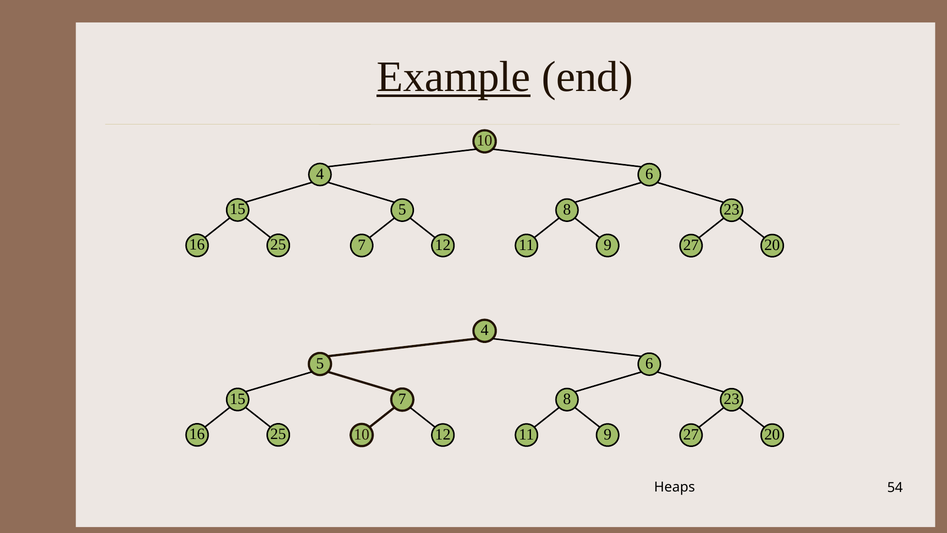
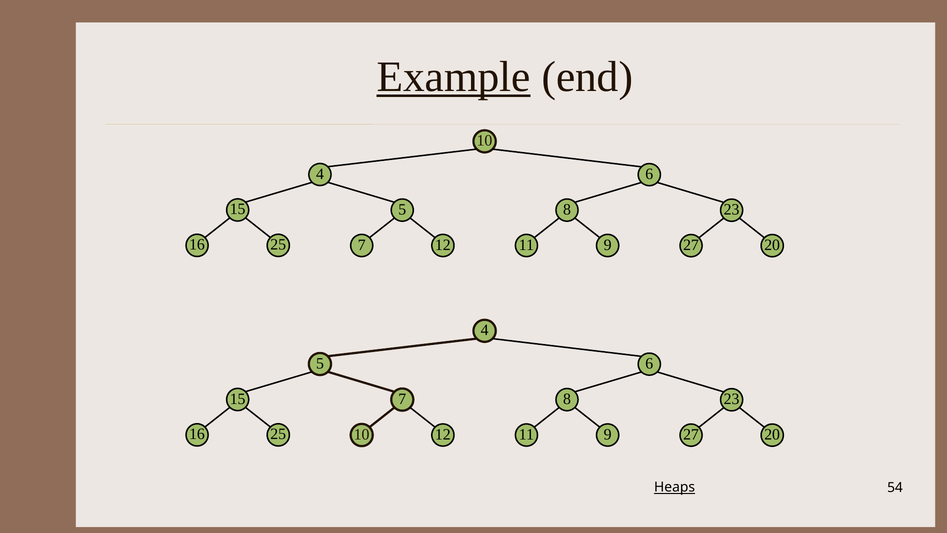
Heaps underline: none -> present (675, 487)
